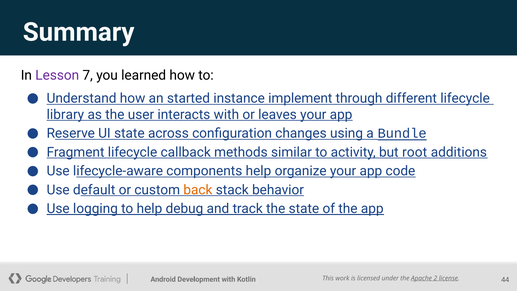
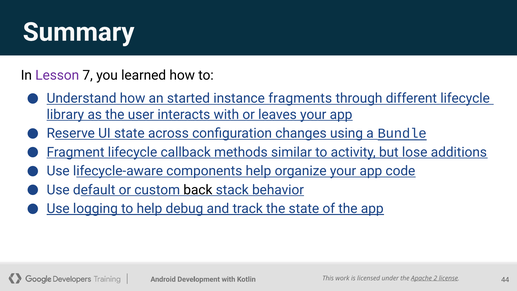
implement: implement -> fragments (300, 98)
root: root -> lose (415, 152)
back colour: orange -> black (198, 190)
